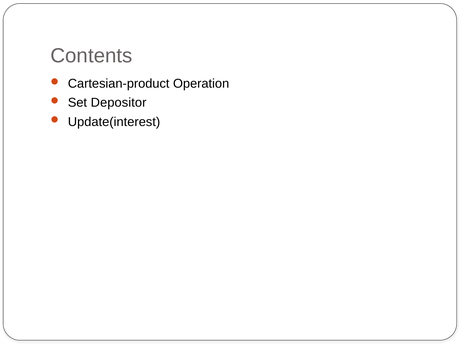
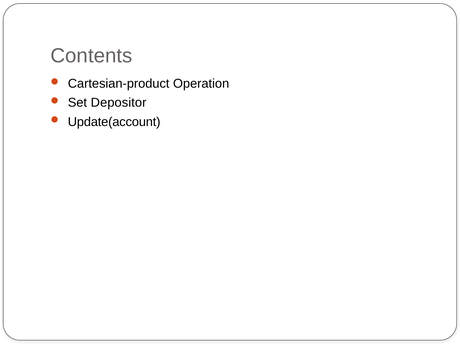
Update(interest: Update(interest -> Update(account (114, 122)
